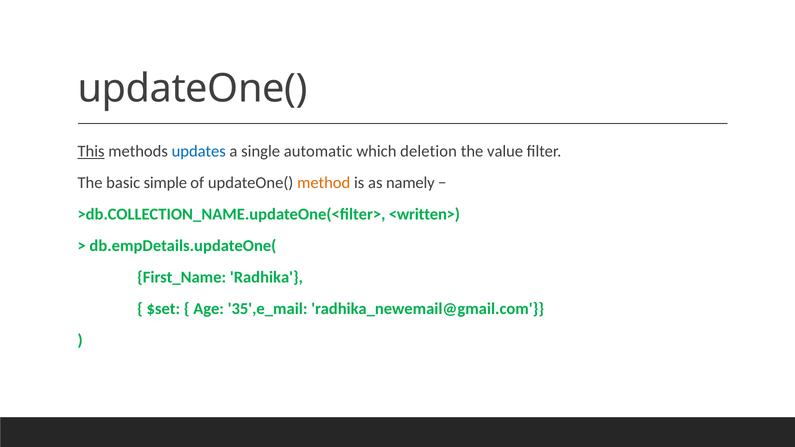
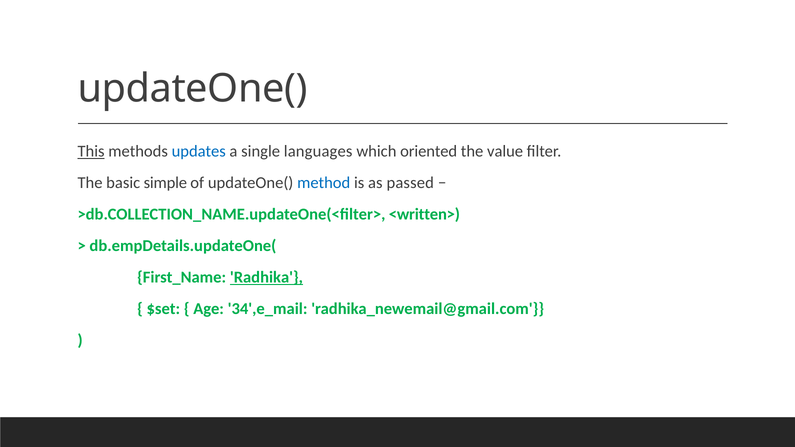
automatic: automatic -> languages (318, 152)
deletion: deletion -> oriented (429, 152)
method colour: orange -> blue (324, 183)
namely: namely -> passed (410, 183)
Radhika underline: none -> present (266, 278)
35',e_mail: 35',e_mail -> 34',e_mail (268, 309)
